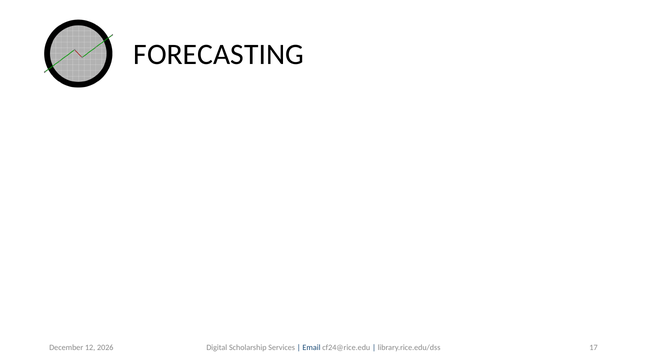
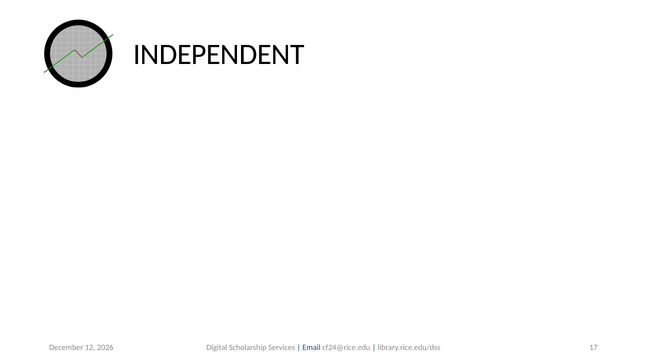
FORECASTING: FORECASTING -> INDEPENDENT (219, 54)
